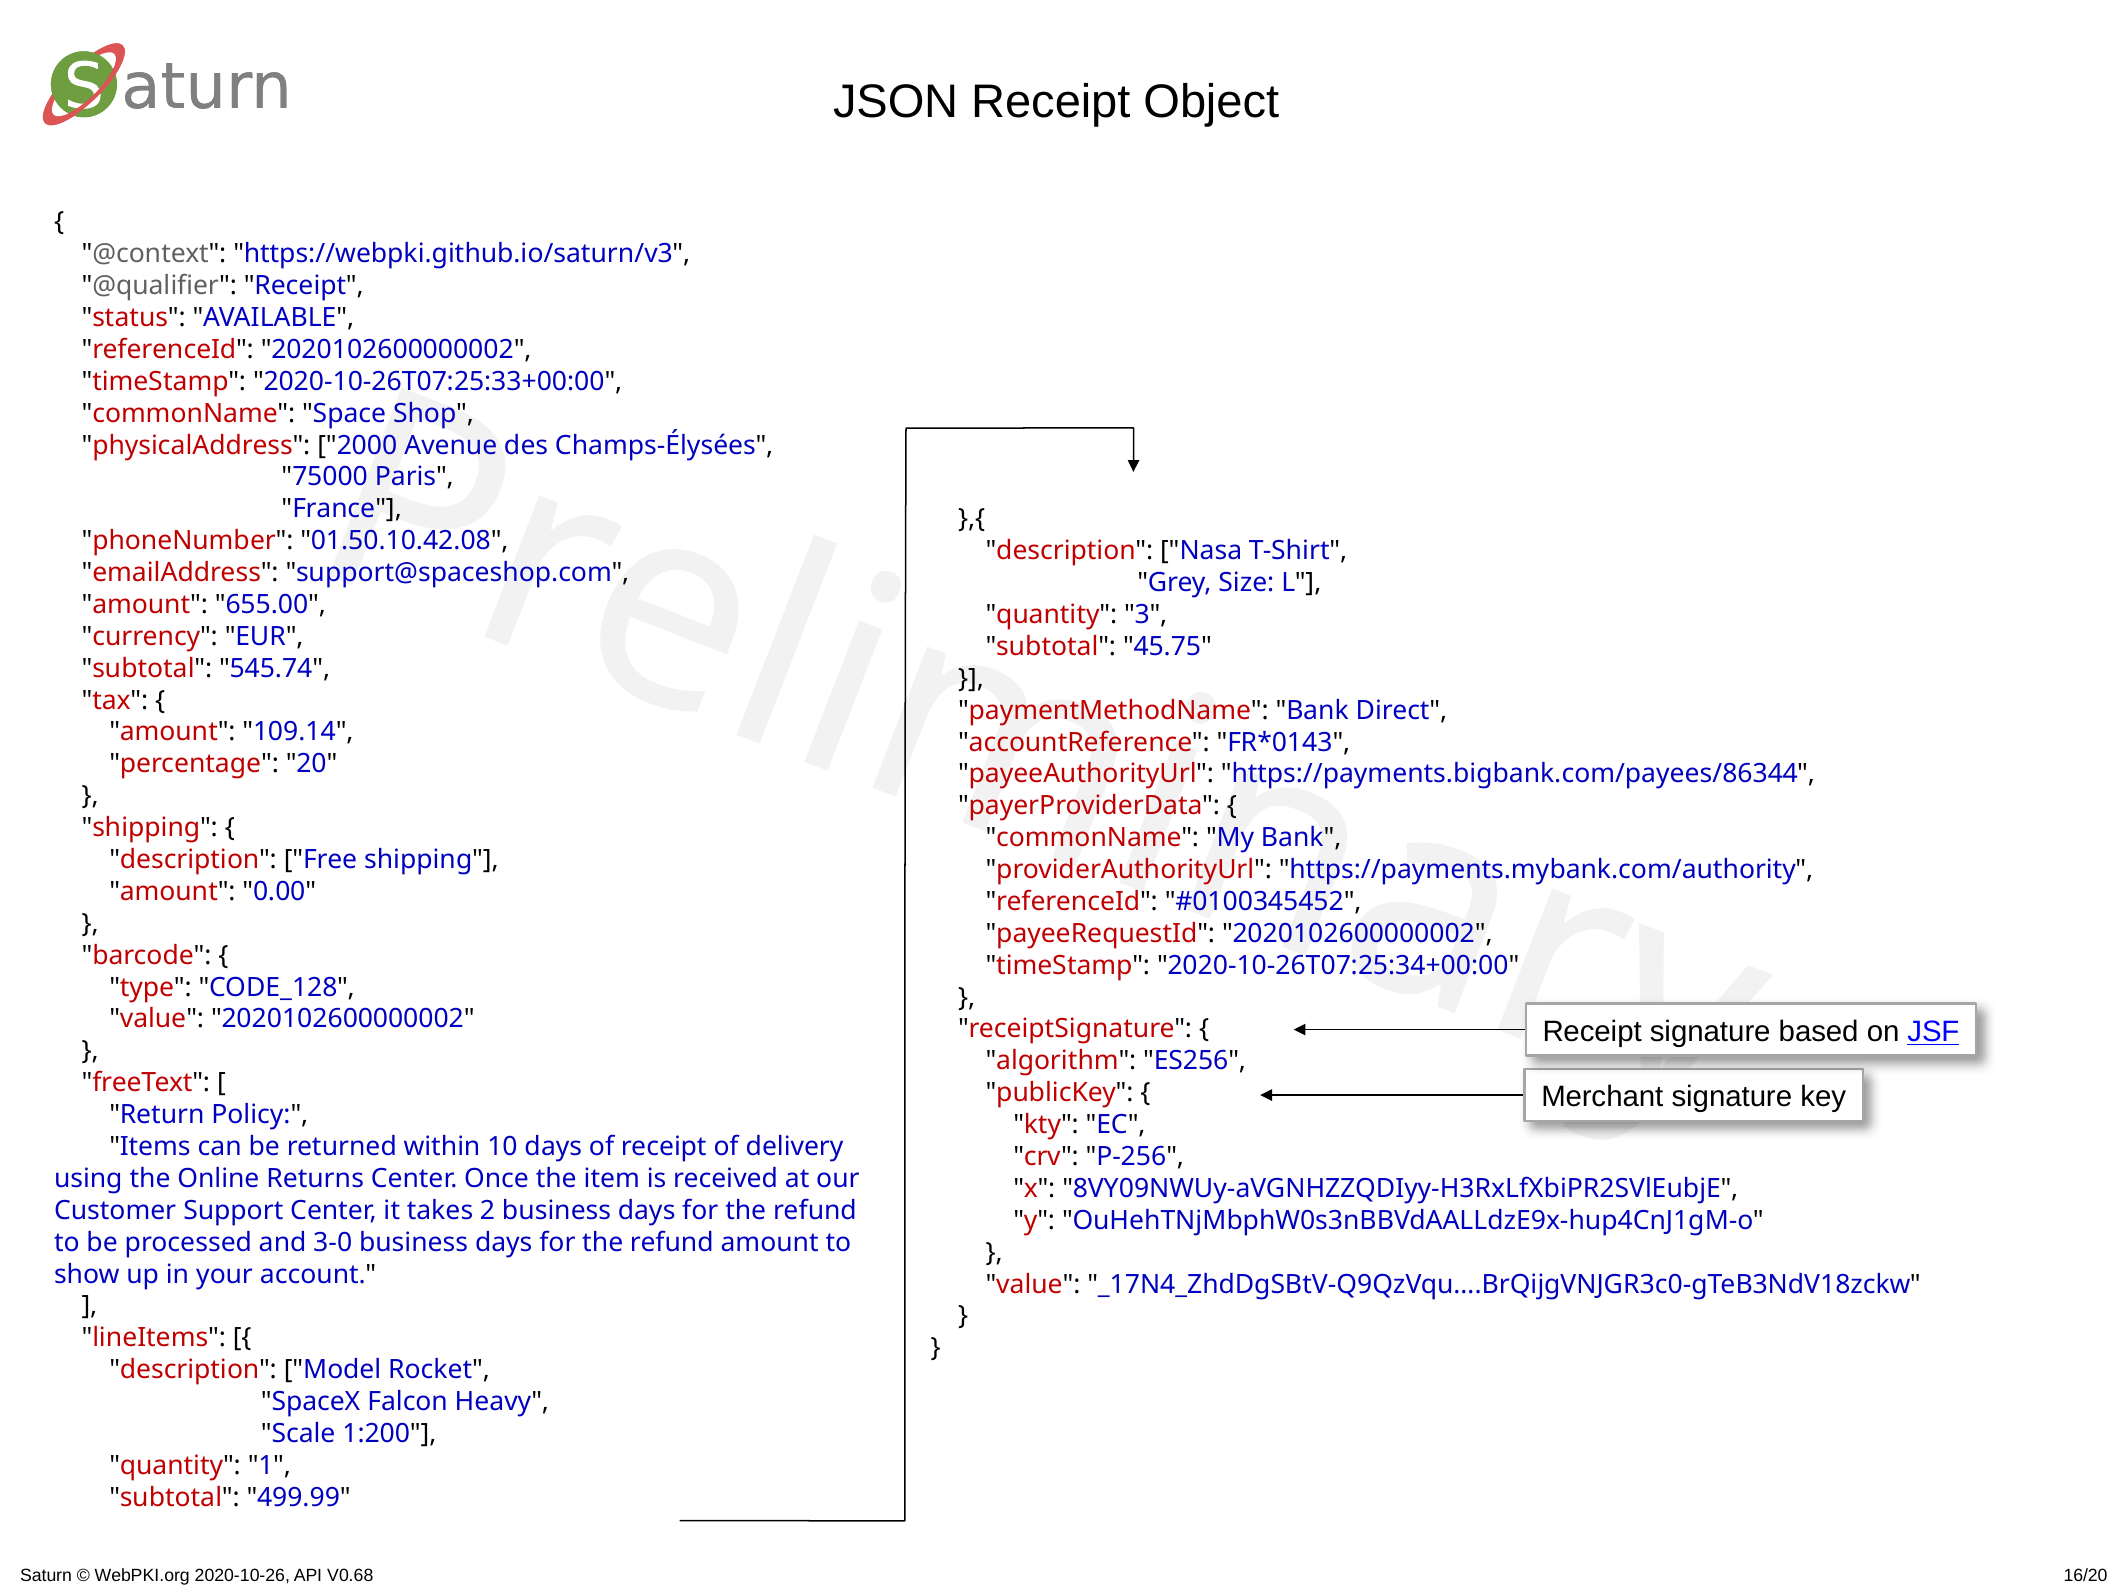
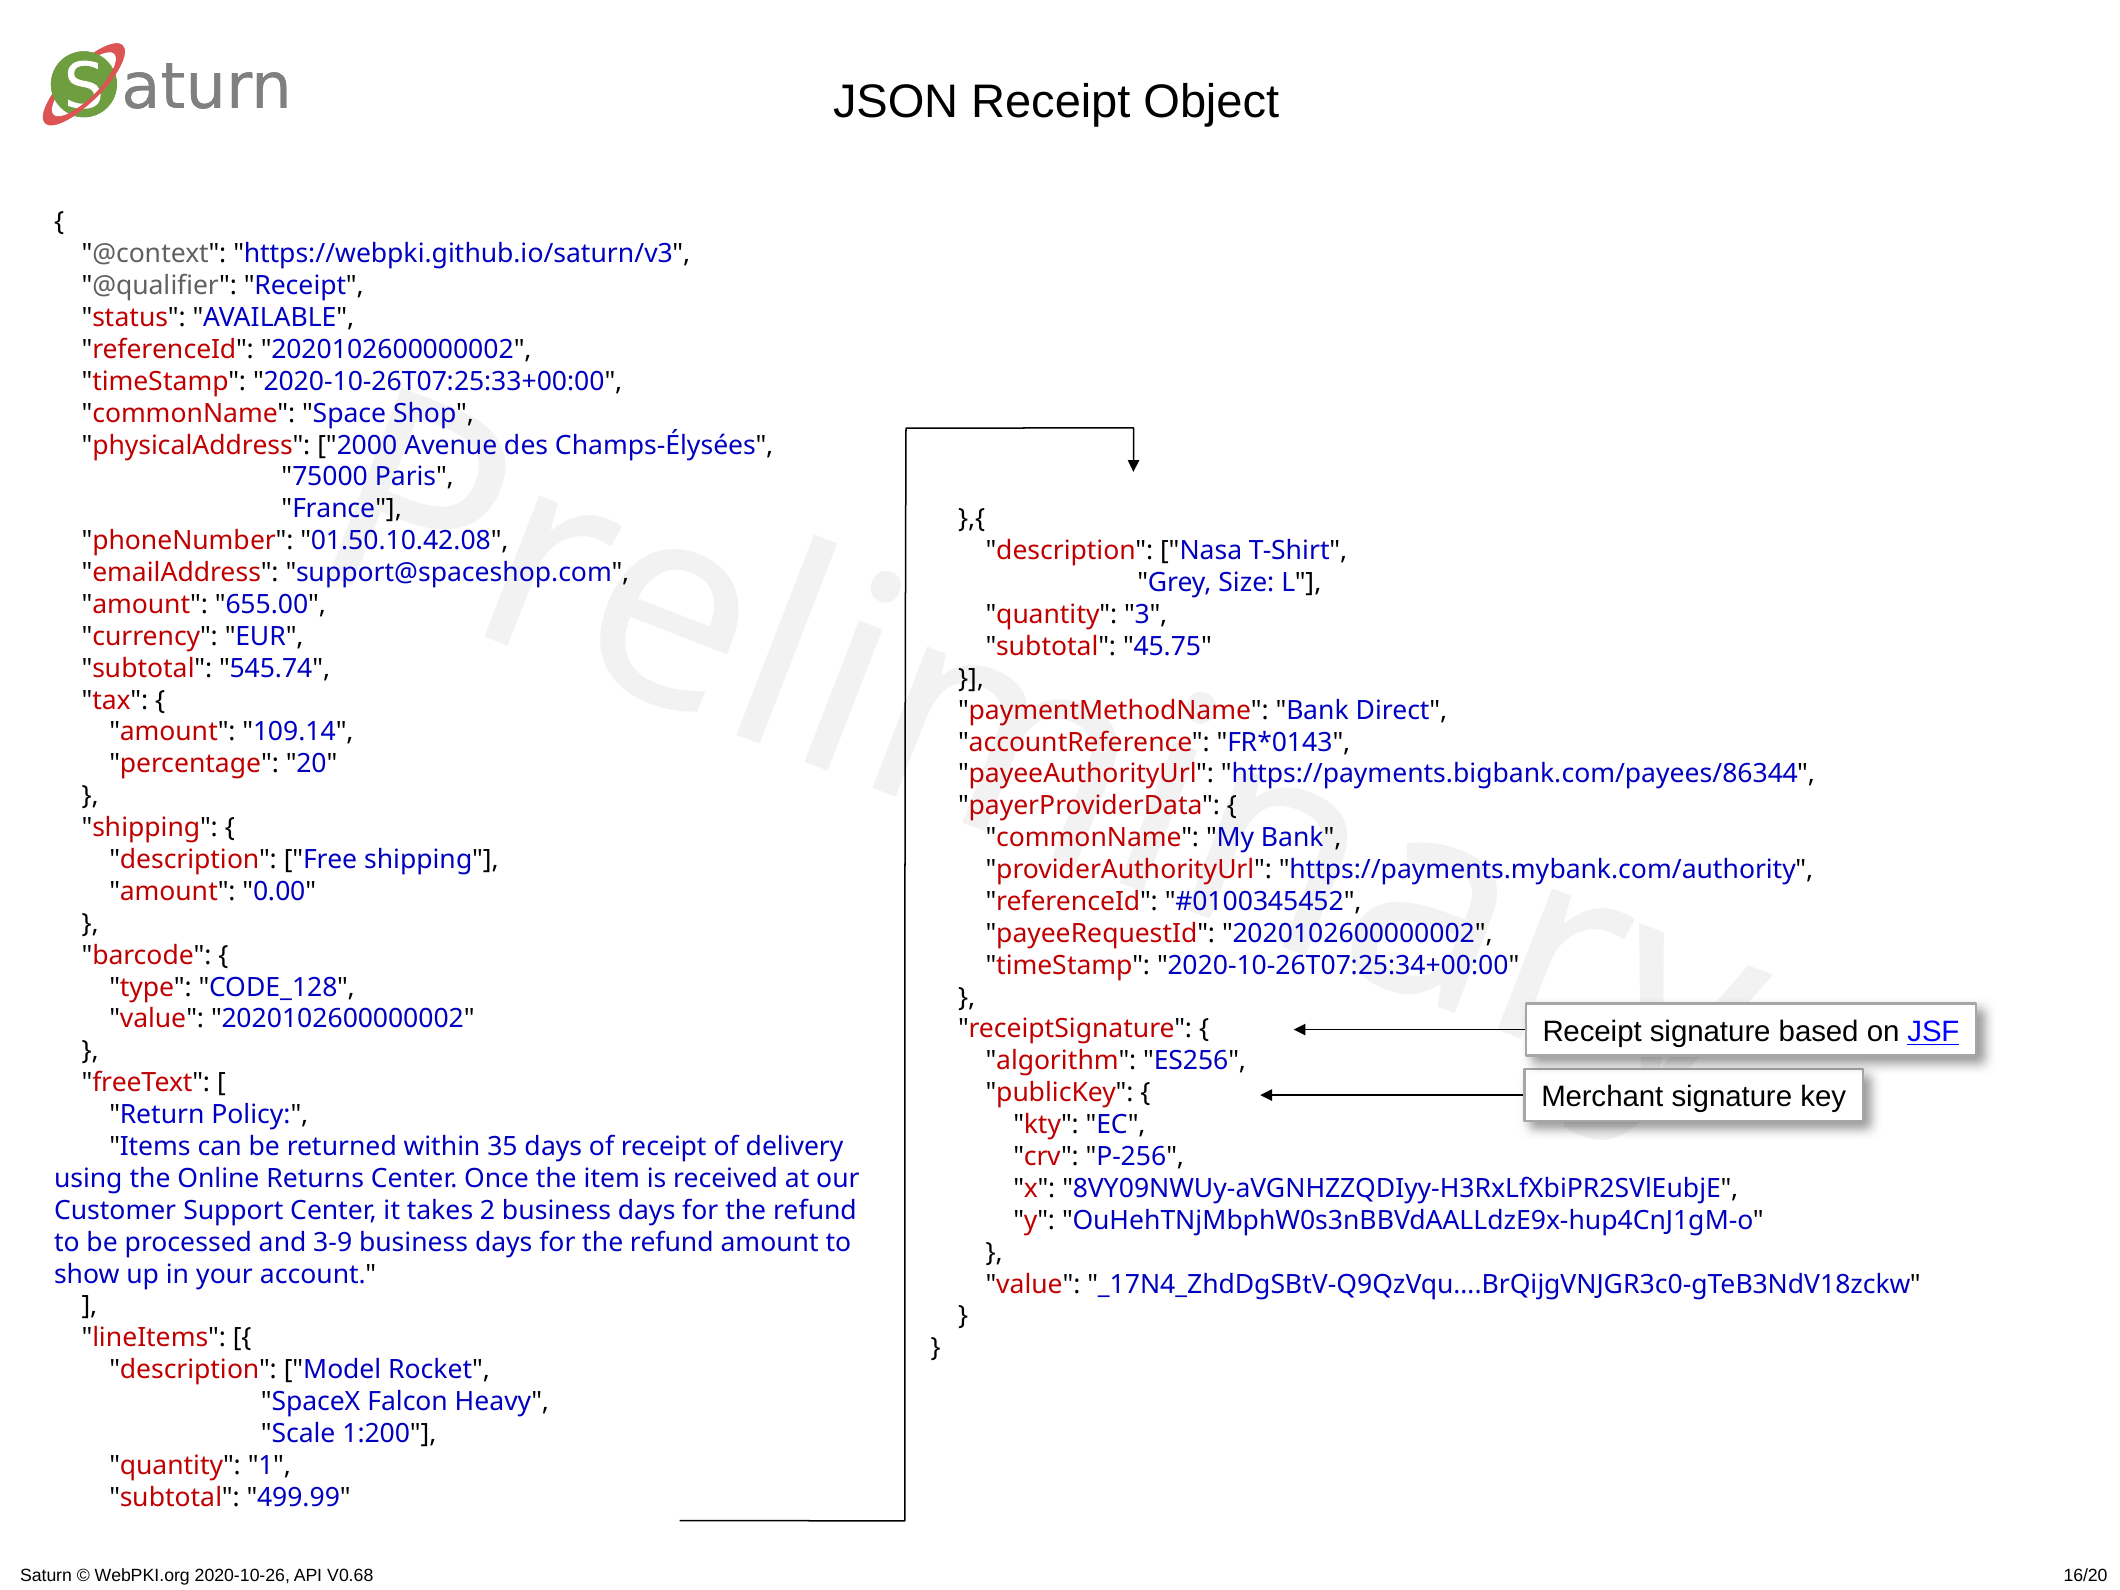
10: 10 -> 35 (502, 1147)
3-0: 3-0 -> 3-9 (333, 1242)
